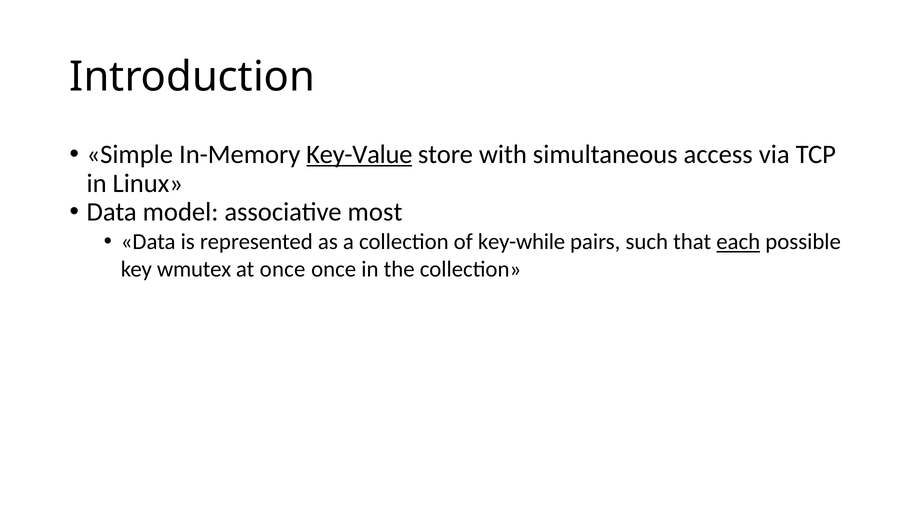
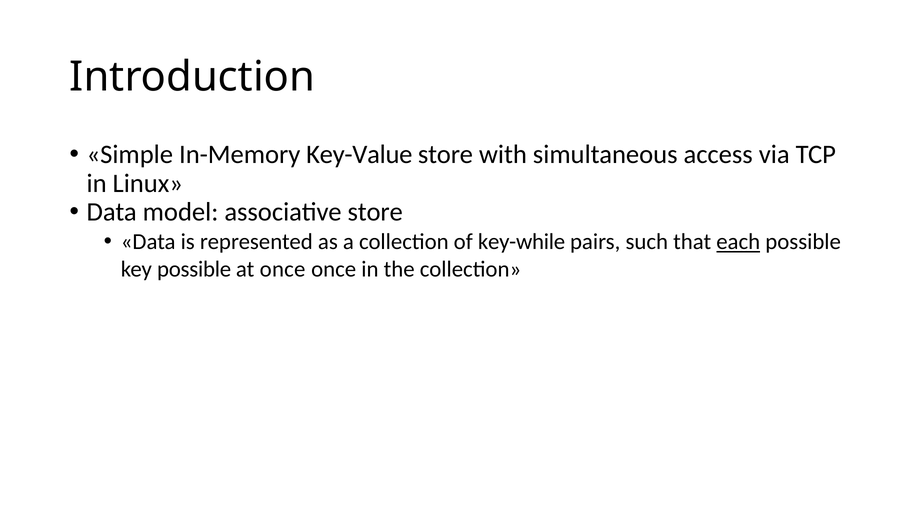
Key-Value underline: present -> none (359, 154)
associative most: most -> store (375, 212)
key wmutex: wmutex -> possible (194, 269)
